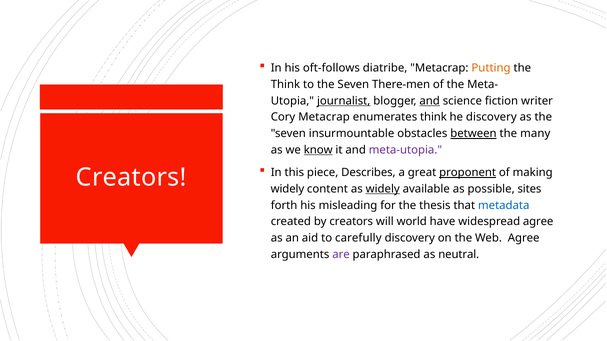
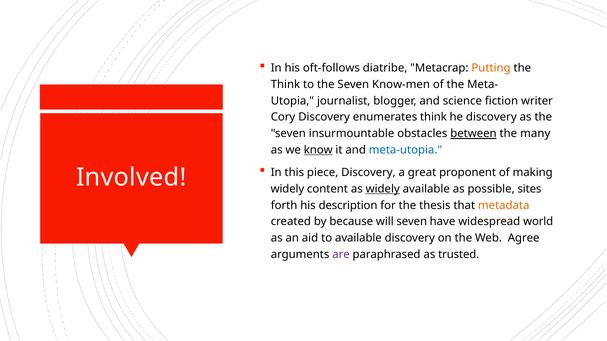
There-men: There-men -> Know-men (401, 85)
journalist underline: present -> none (344, 101)
and underline: present -> none (430, 101)
Cory Metacrap: Metacrap -> Discovery (324, 117)
meta-utopia colour: purple -> blue (405, 150)
piece Describes: Describes -> Discovery (368, 173)
proponent underline: present -> none (468, 173)
Creators: Creators -> Involved (131, 178)
misleading: misleading -> description (348, 206)
metadata colour: blue -> orange (504, 206)
by creators: creators -> because (351, 222)
will world: world -> seven (412, 222)
widespread agree: agree -> world (538, 222)
to carefully: carefully -> available (358, 238)
neutral: neutral -> trusted (459, 255)
